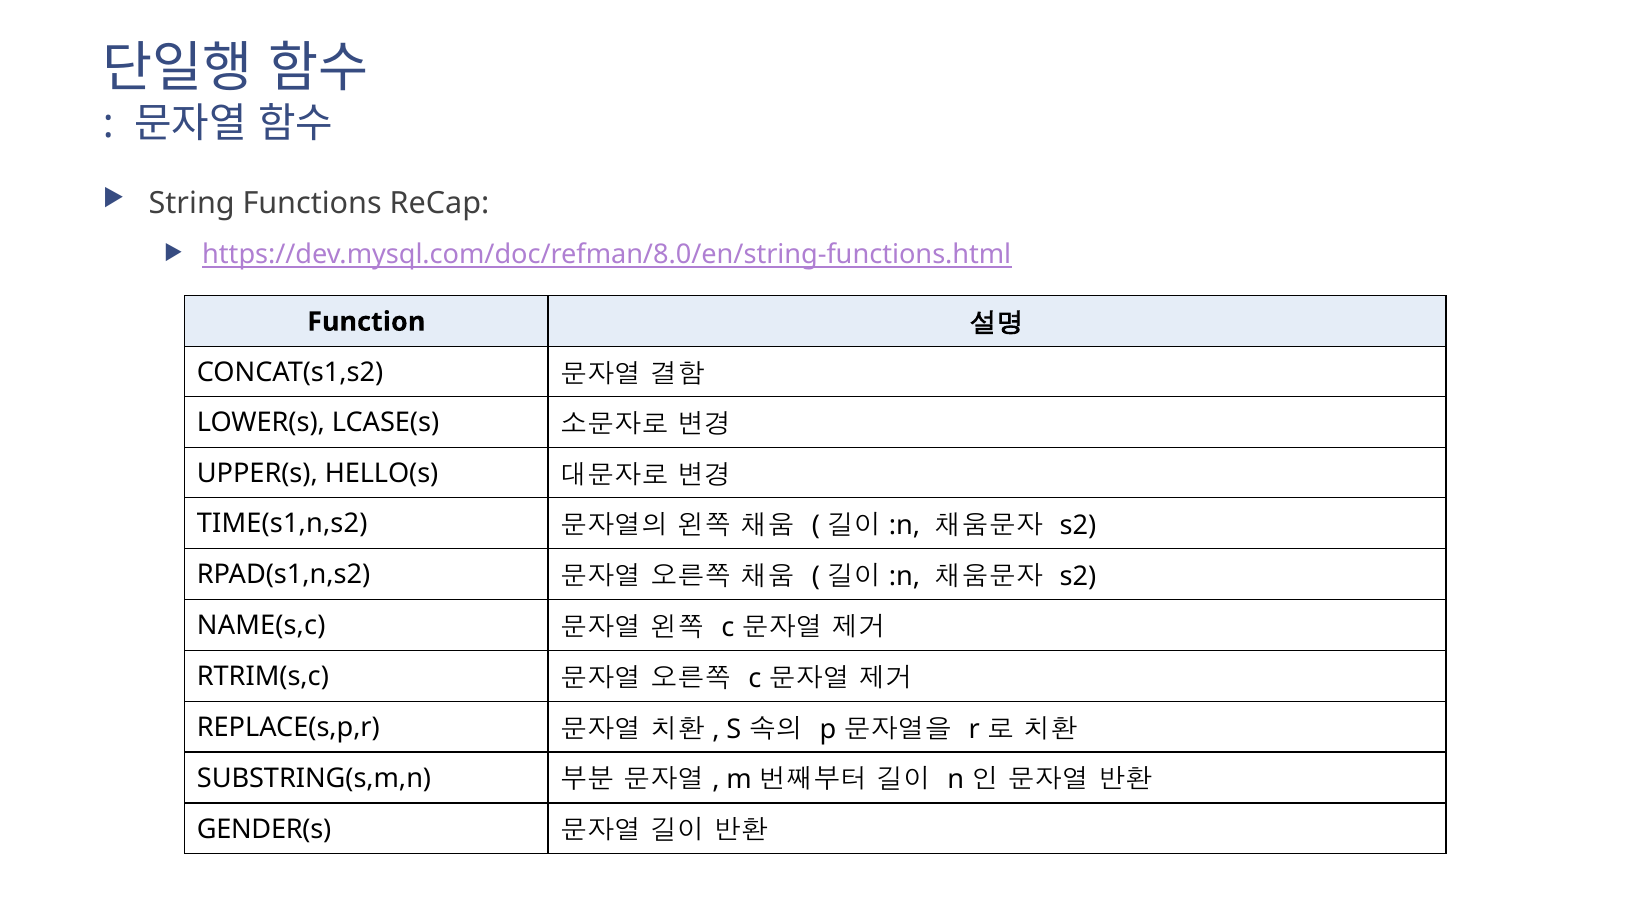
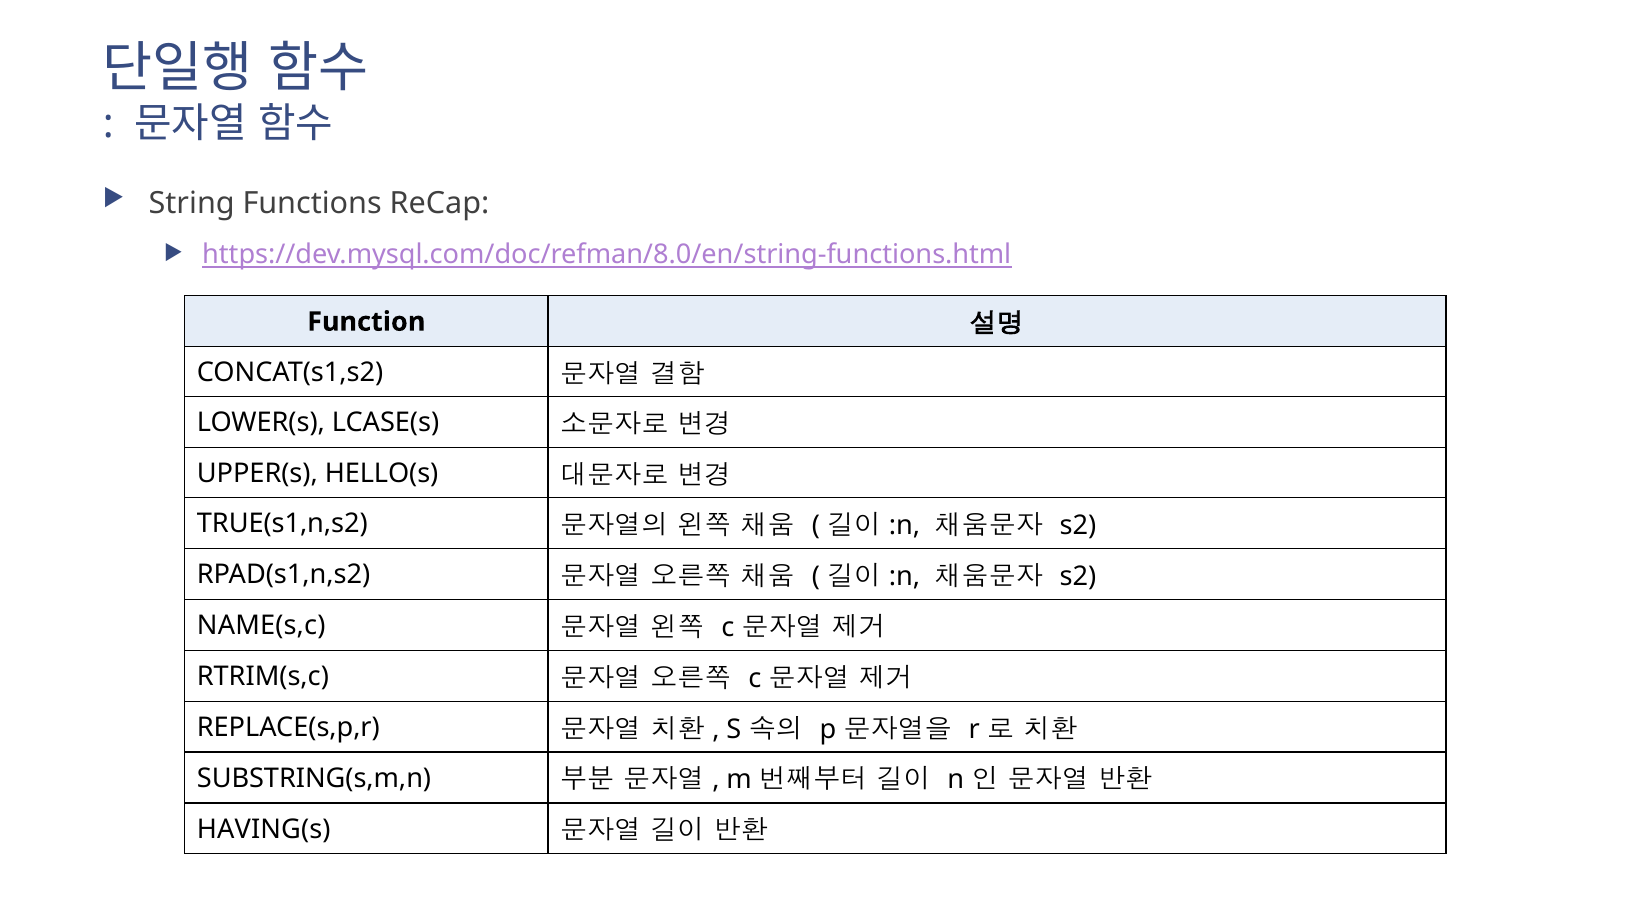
TIME(s1,n,s2: TIME(s1,n,s2 -> TRUE(s1,n,s2 (282, 524)
GENDER(s: GENDER(s -> HAVING(s (264, 829)
